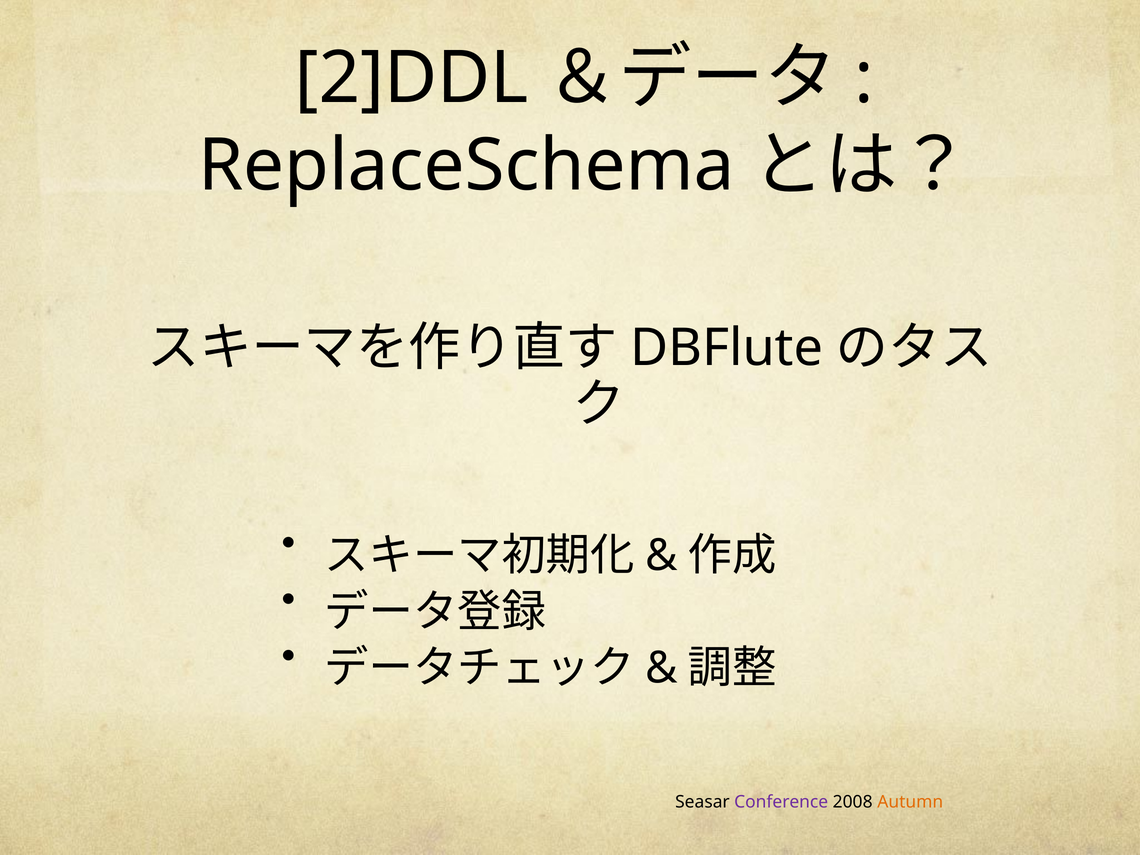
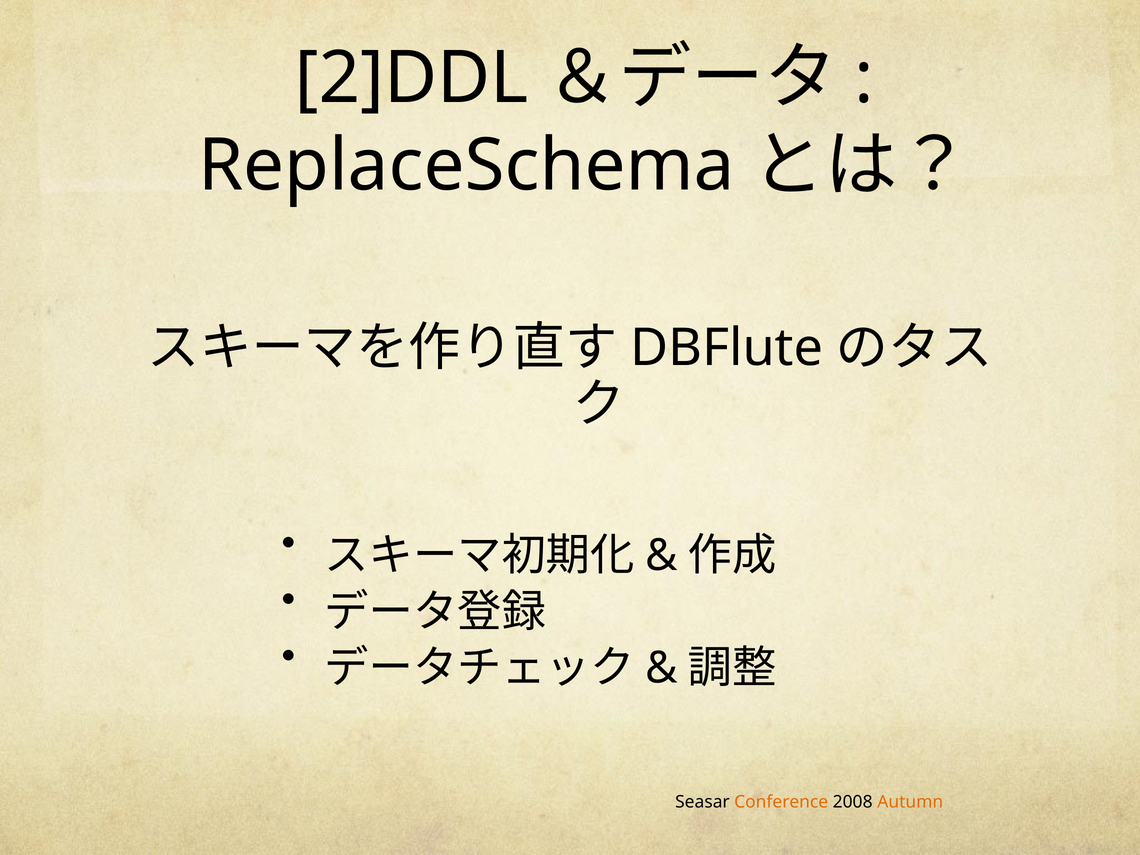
Conference colour: purple -> orange (781, 802)
